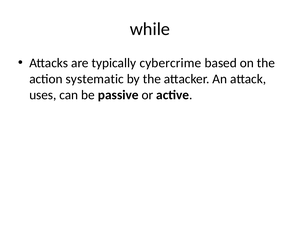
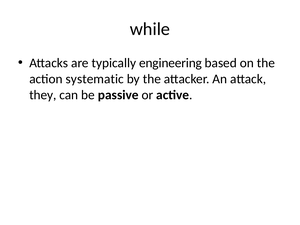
cybercrime: cybercrime -> engineering (171, 63)
uses: uses -> they (43, 95)
